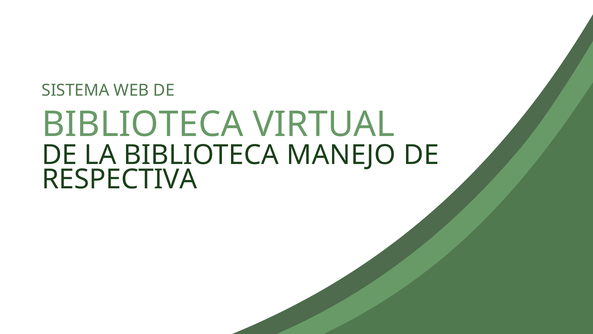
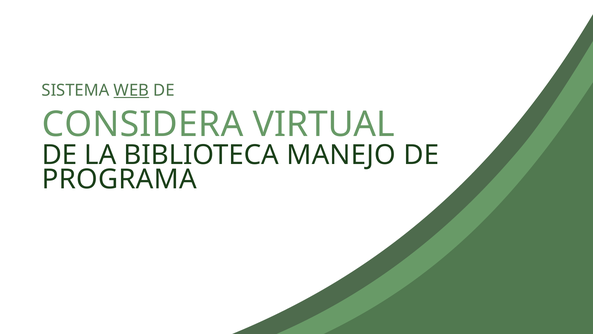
WEB underline: none -> present (131, 90)
BIBLIOTECA: BIBLIOTECA -> CONSIDERA (143, 124)
RESPECTIVA: RESPECTIVA -> PROGRAMA (119, 179)
